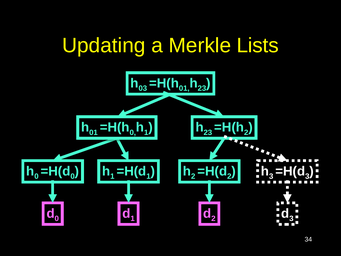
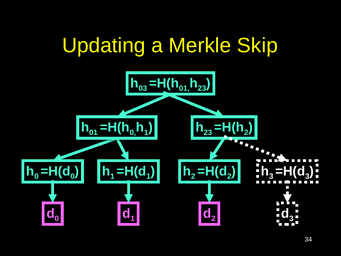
Lists: Lists -> Skip (257, 45)
